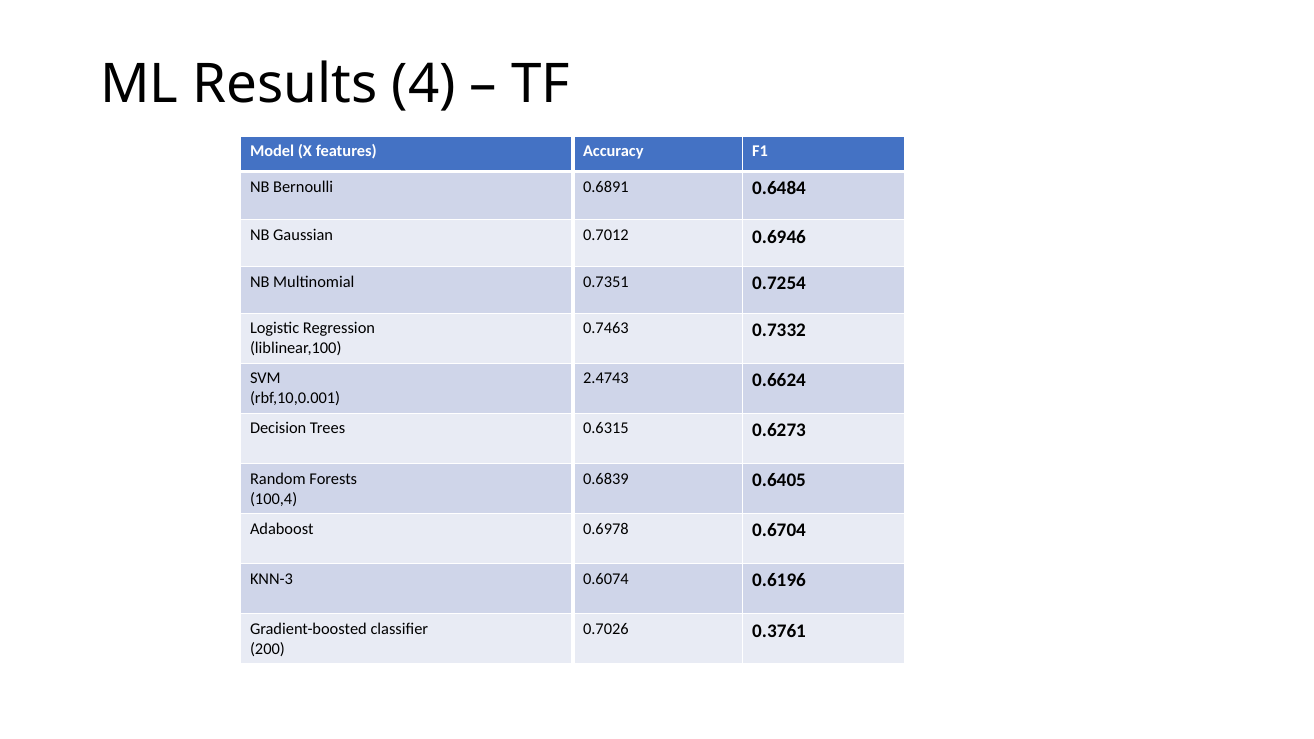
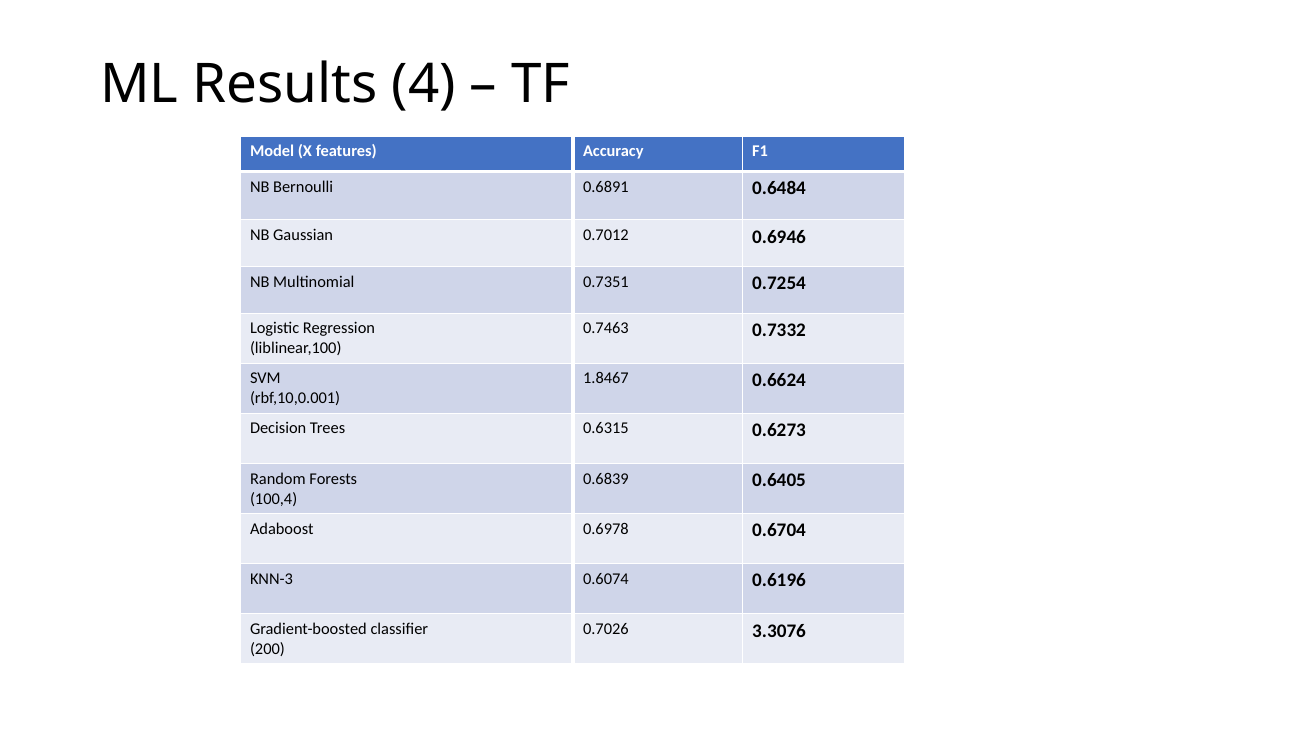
2.4743: 2.4743 -> 1.8467 (606, 378)
0.3761: 0.3761 -> 3.3076 (779, 631)
